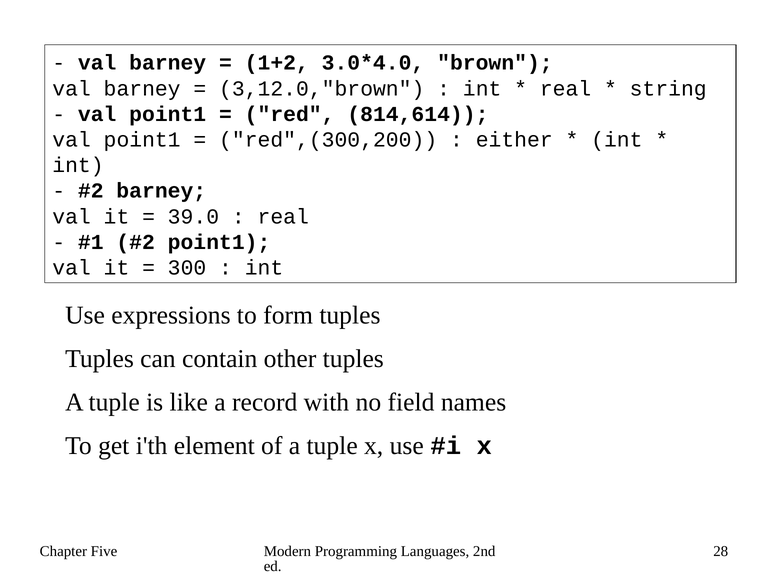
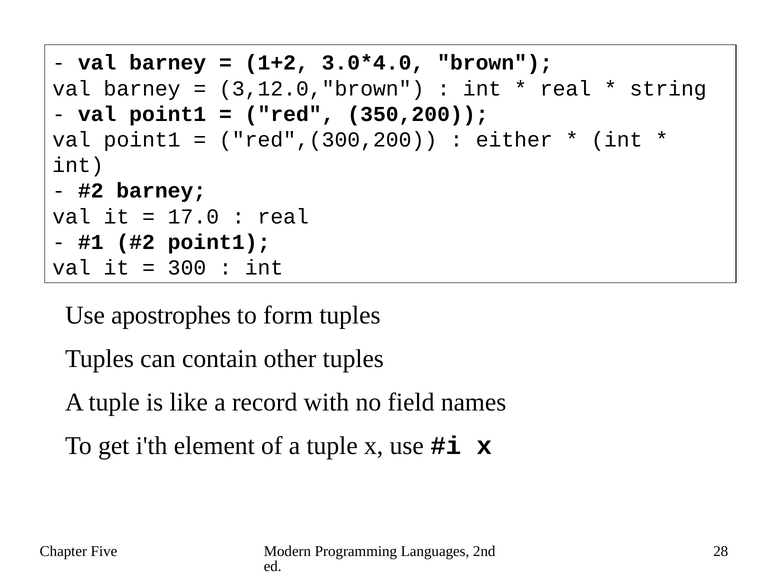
814,614: 814,614 -> 350,200 (418, 114)
39.0: 39.0 -> 17.0 (193, 217)
expressions: expressions -> apostrophes (171, 315)
